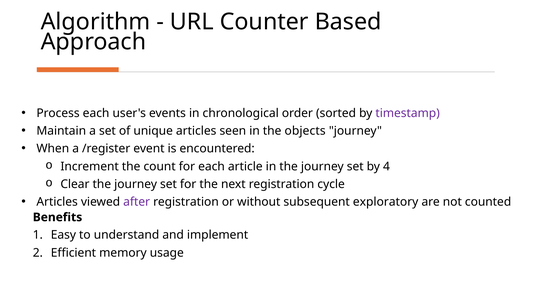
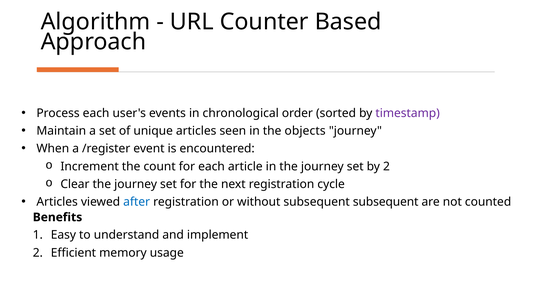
by 4: 4 -> 2 (386, 166)
after colour: purple -> blue (137, 202)
subsequent exploratory: exploratory -> subsequent (386, 202)
